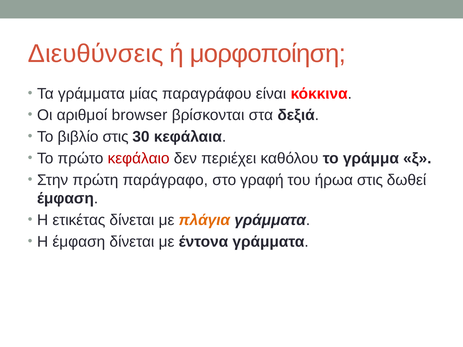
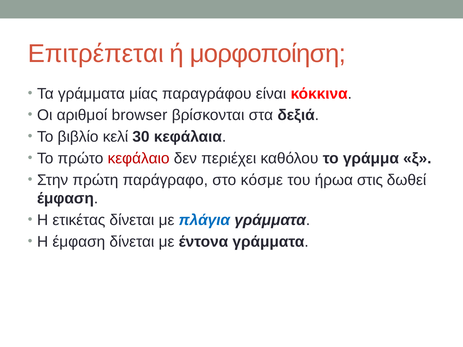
Διευθύνσεις: Διευθύνσεις -> Επιτρέπεται (96, 54)
βιβλίο στις: στις -> κελί (115, 137)
γραφή: γραφή -> κόσμε (262, 180)
πλάγια colour: orange -> blue (204, 220)
